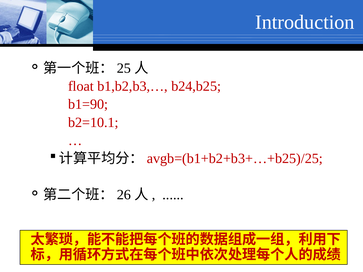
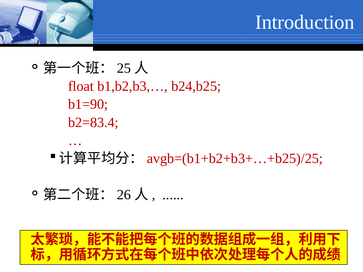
b2=10.1: b2=10.1 -> b2=83.4 (93, 123)
